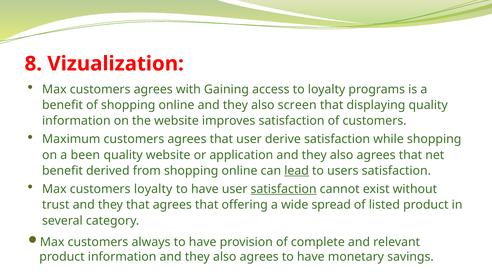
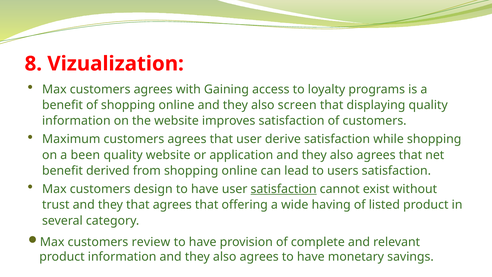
lead underline: present -> none (297, 171)
customers loyalty: loyalty -> design (153, 189)
spread: spread -> having (331, 205)
always: always -> review (151, 242)
